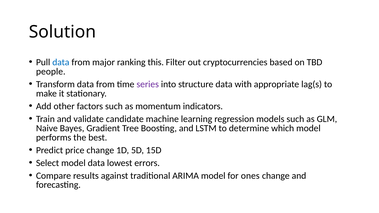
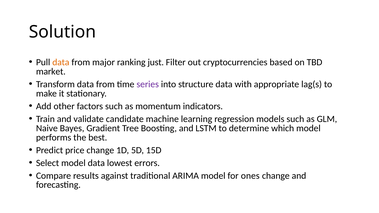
data colour: blue -> orange (61, 62)
this: this -> just (156, 62)
people: people -> market (51, 72)
